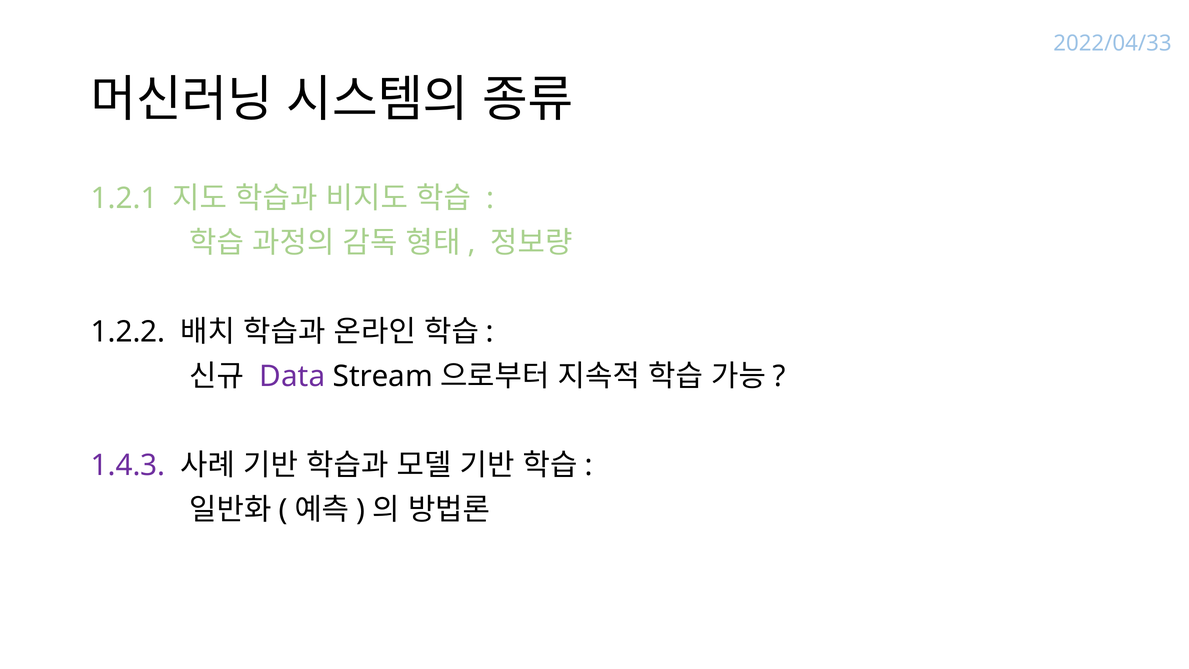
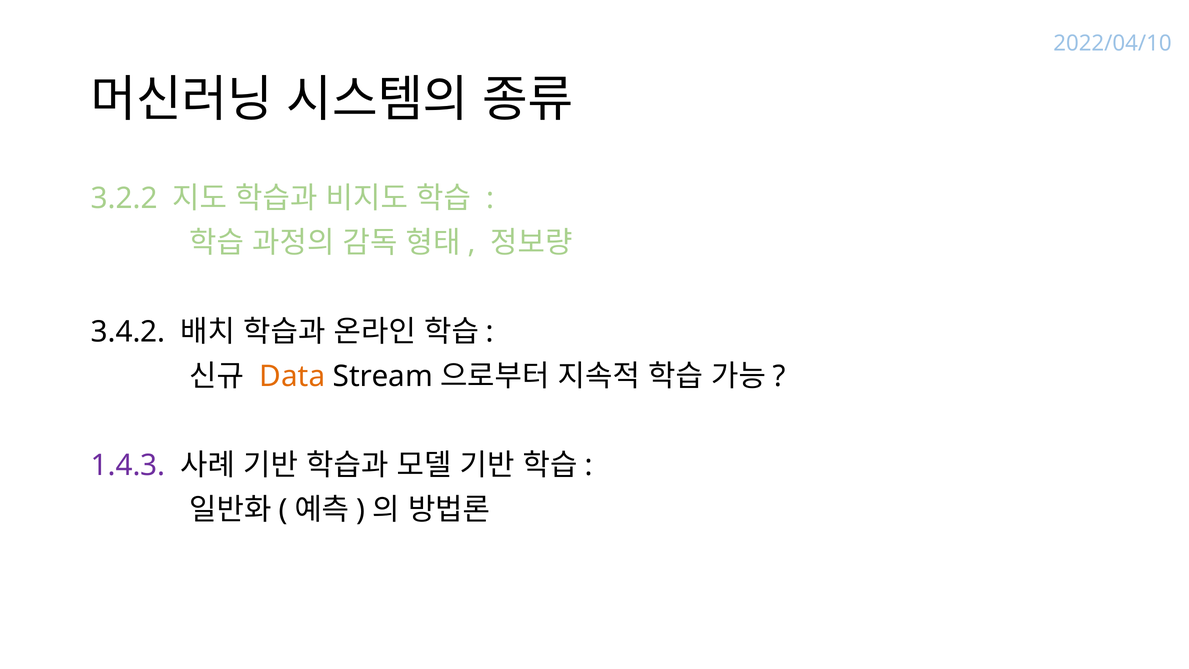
2022/04/33: 2022/04/33 -> 2022/04/10 (1113, 43)
1.2.1: 1.2.1 -> 3.2.2 (124, 198)
1.2.2: 1.2.2 -> 3.4.2 (128, 332)
Data colour: purple -> orange (292, 376)
